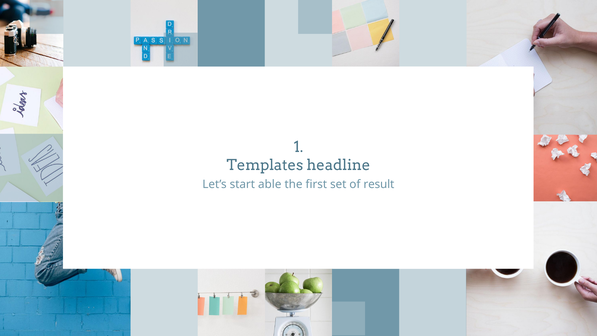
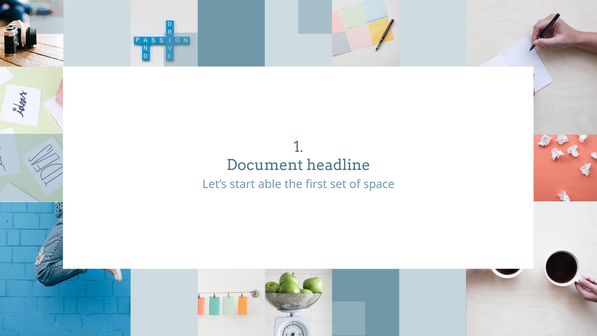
Templates: Templates -> Document (265, 165)
result: result -> space (379, 184)
